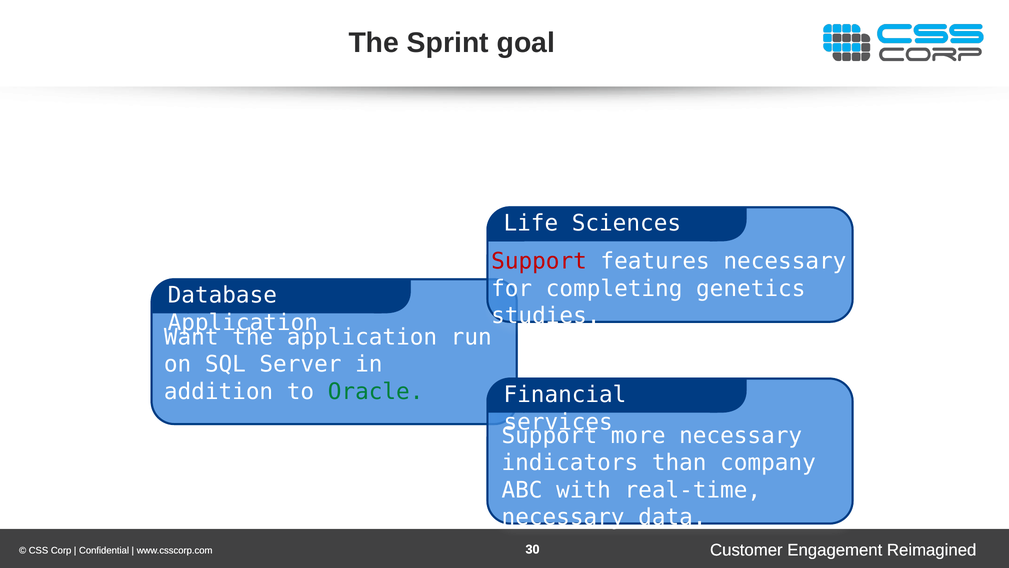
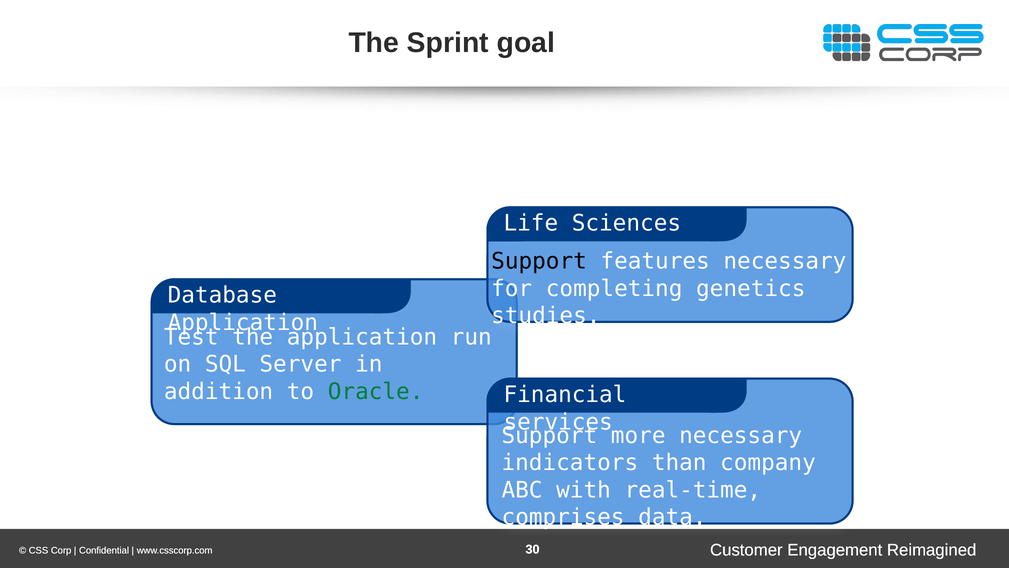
Support colour: red -> black (539, 261)
Want: Want -> Test (191, 337)
necessary: necessary -> comprises (563, 517)
